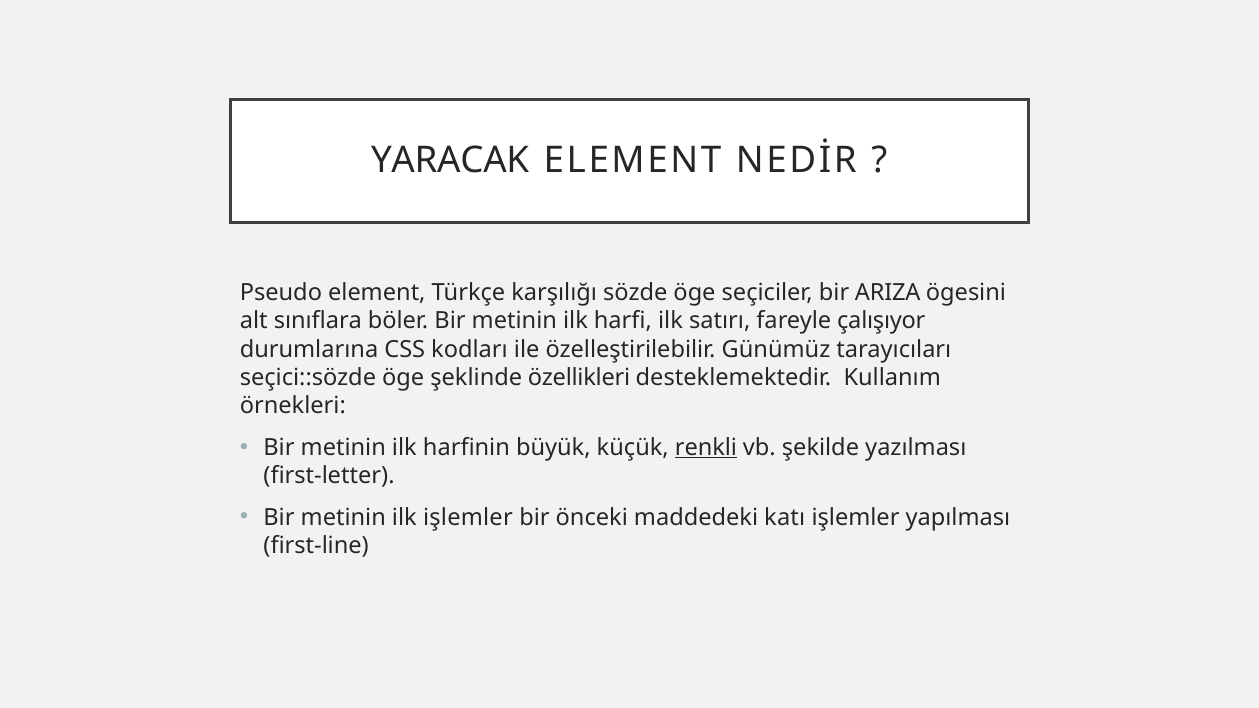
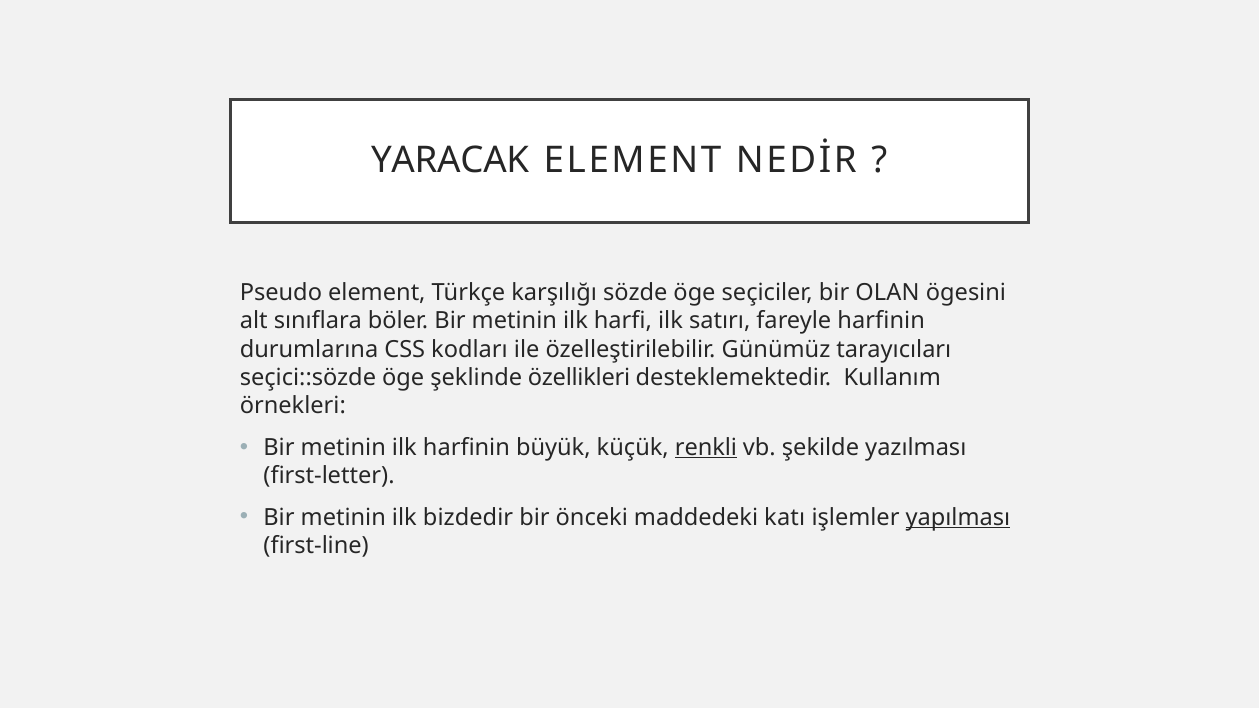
ARIZA: ARIZA -> OLAN (887, 293)
fareyle çalışıyor: çalışıyor -> harfinin (881, 321)
ilk işlemler: işlemler -> bizdedir (468, 517)
yapılması underline: none -> present (958, 517)
